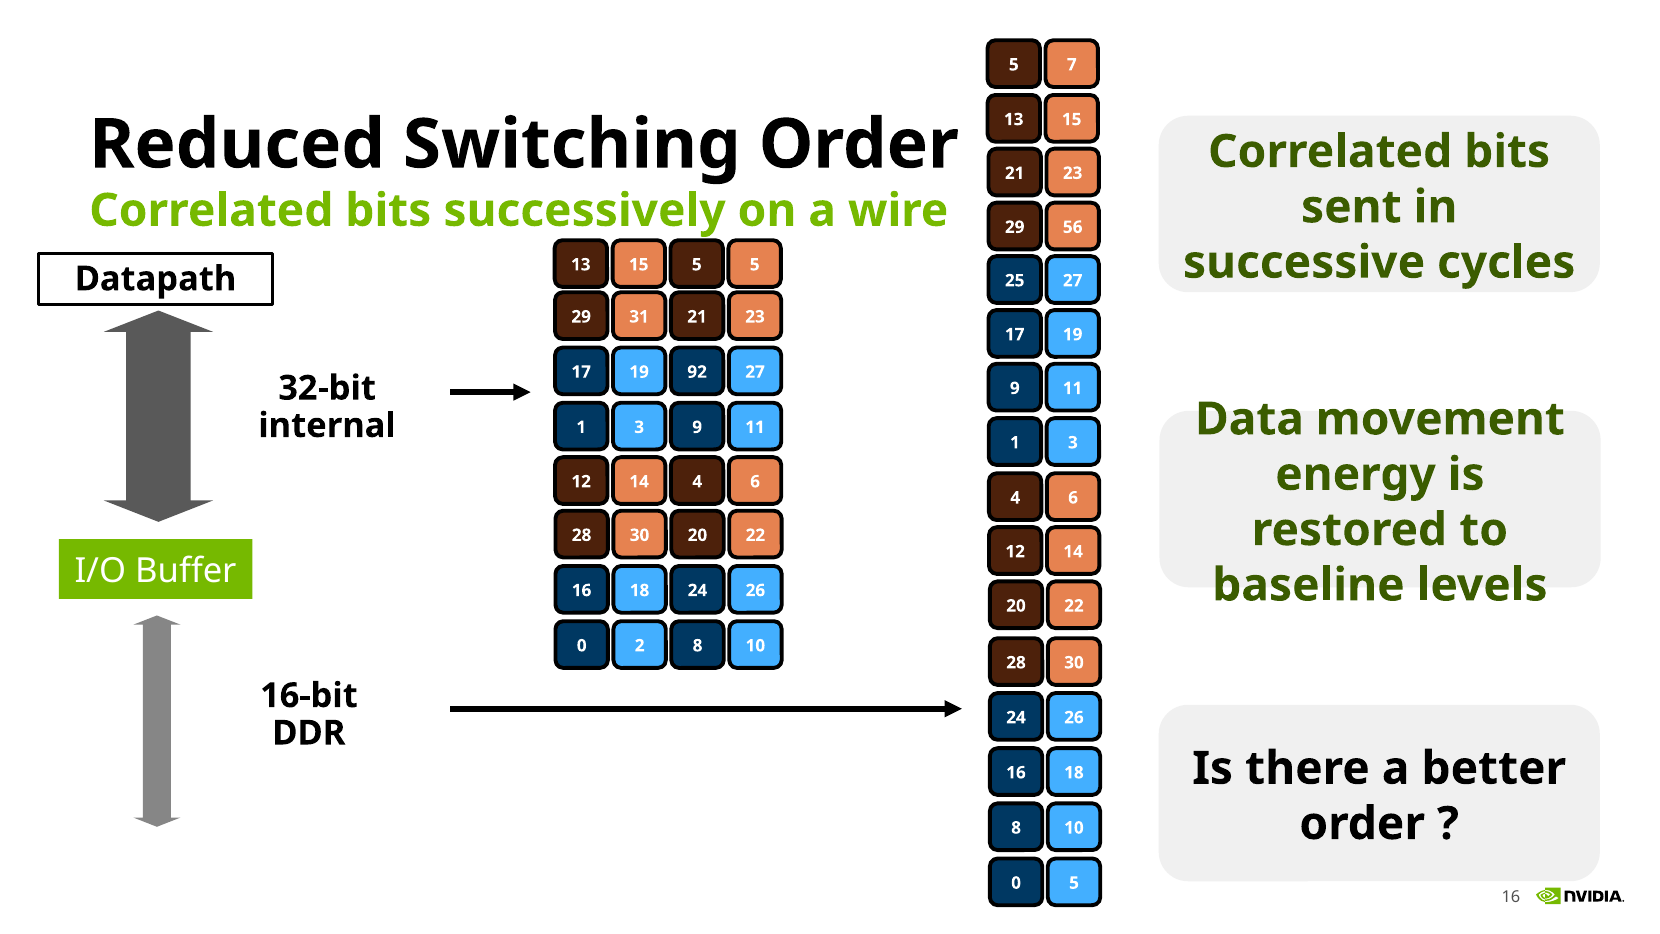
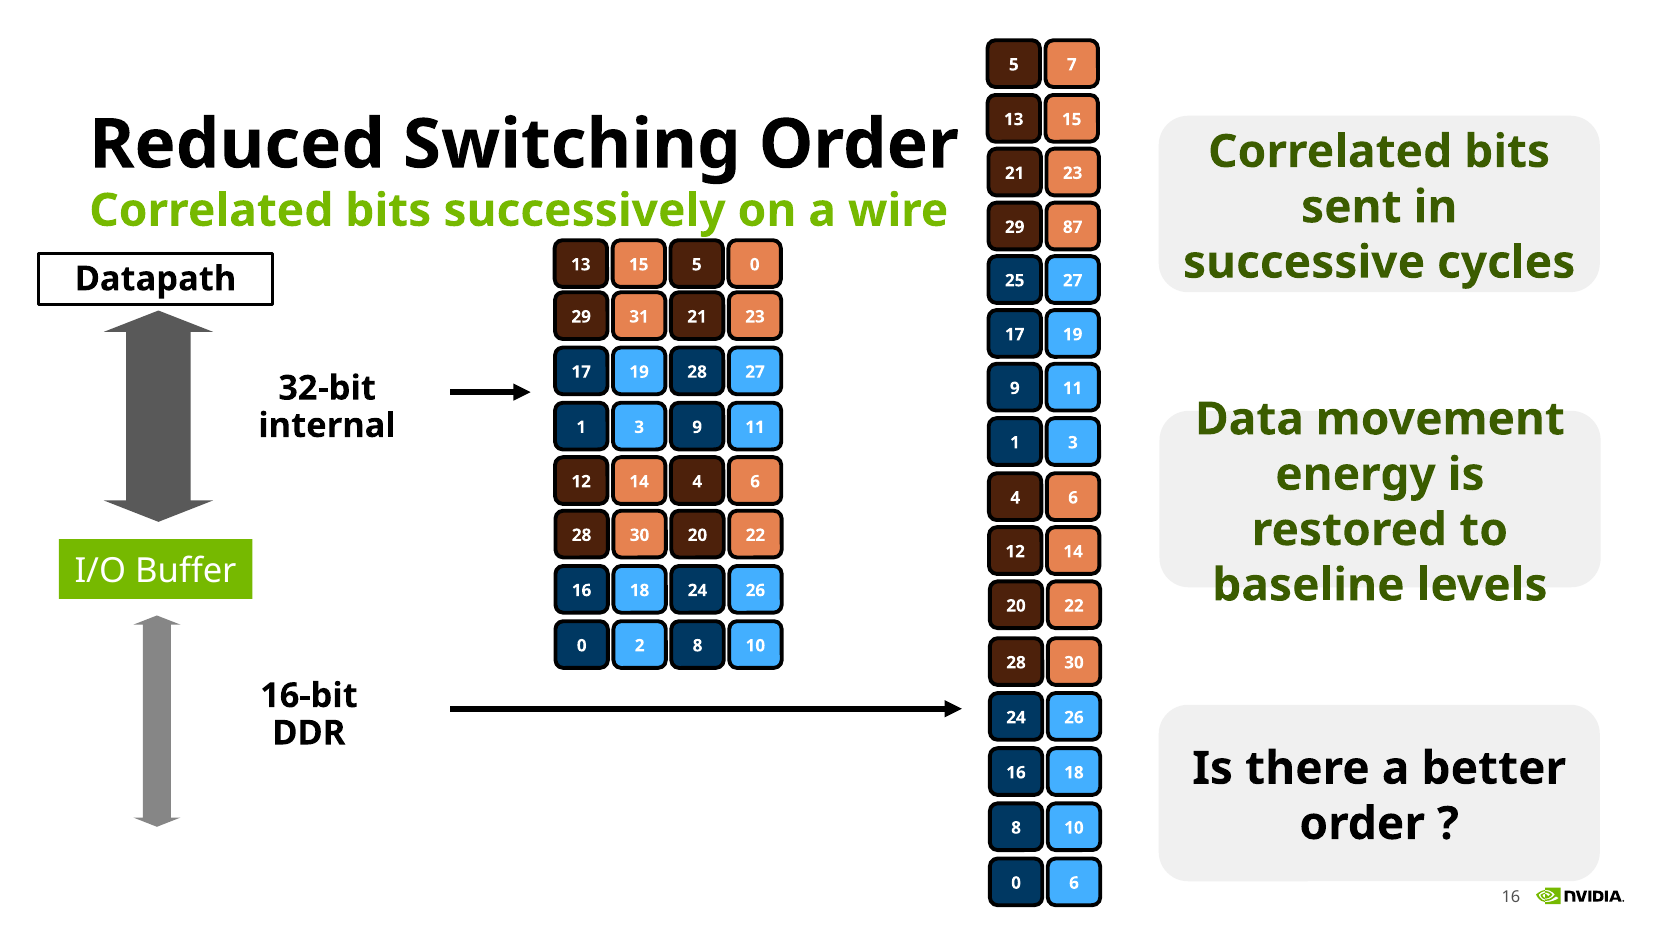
56: 56 -> 87 (1073, 227)
5 5: 5 -> 0 (755, 265)
19 92: 92 -> 28 (697, 372)
0 5: 5 -> 6 (1074, 883)
